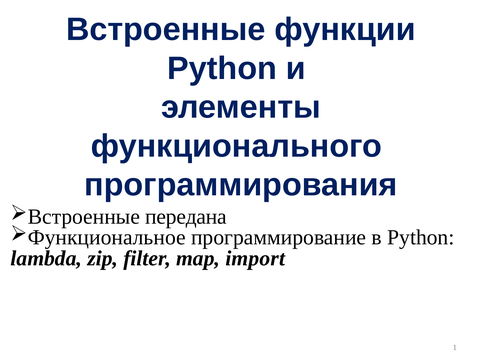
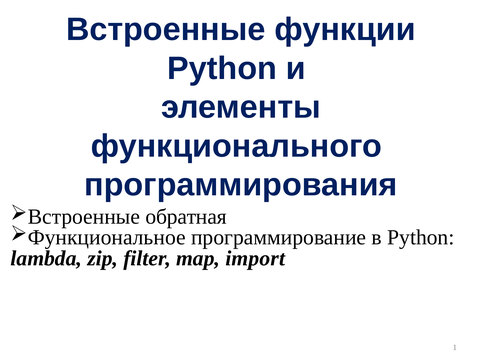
передана: передана -> обратная (186, 217)
